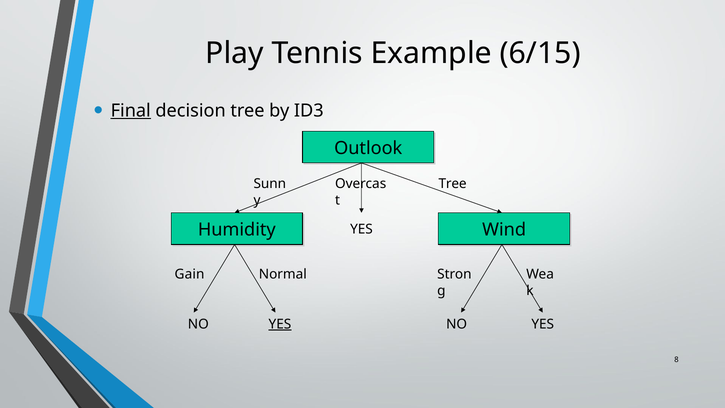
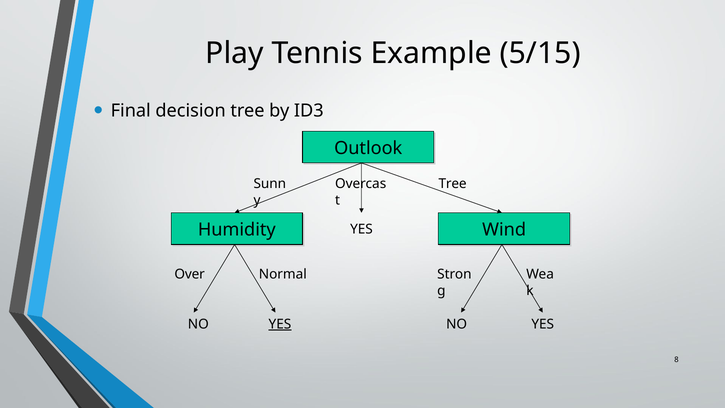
6/15: 6/15 -> 5/15 (540, 53)
Final underline: present -> none (131, 111)
Gain: Gain -> Over (190, 274)
